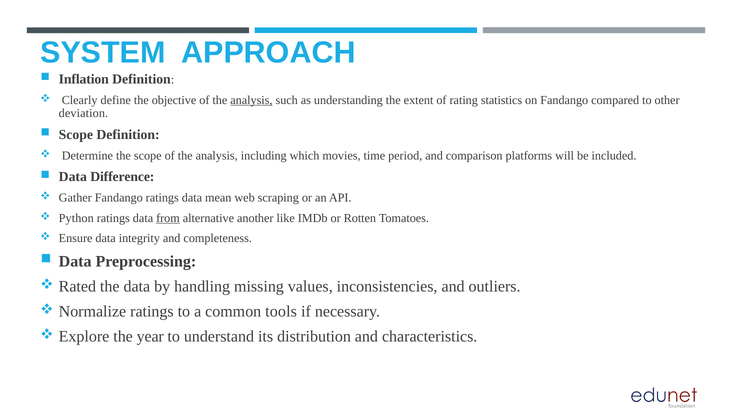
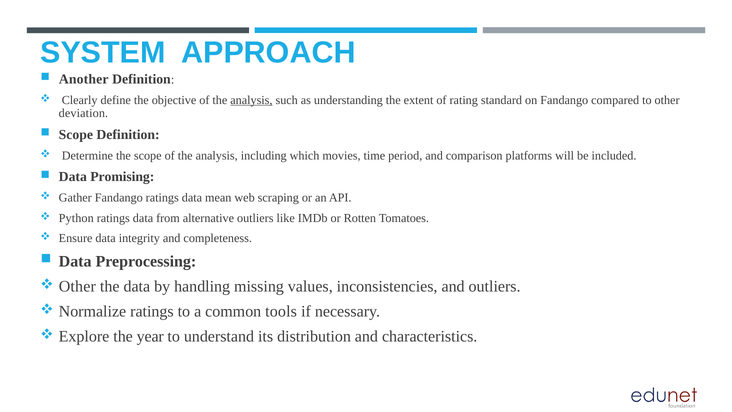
Inflation: Inflation -> Another (84, 79)
statistics: statistics -> standard (501, 100)
Difference: Difference -> Promising (122, 177)
from underline: present -> none (168, 218)
alternative another: another -> outliers (255, 218)
Rated: Rated -> Other (77, 286)
